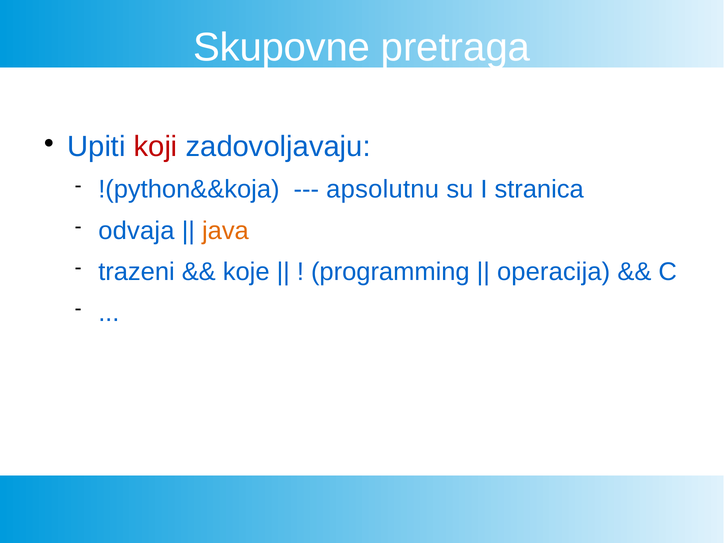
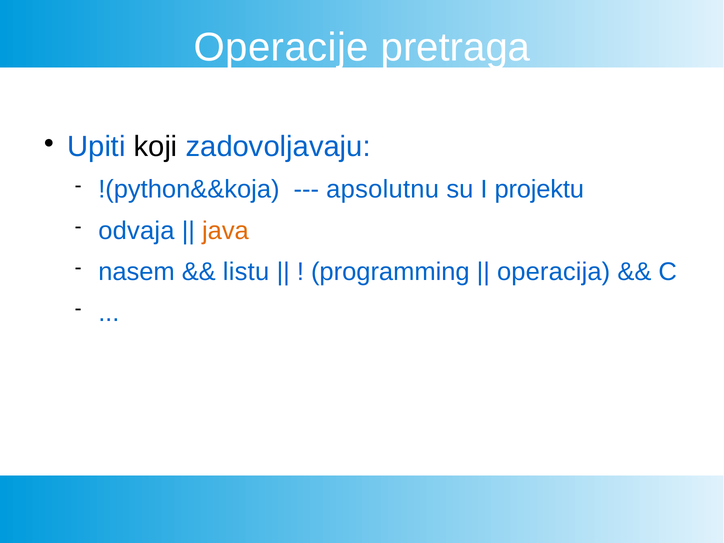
Skupovne: Skupovne -> Operacije (281, 47)
koji colour: red -> black (156, 147)
stranica: stranica -> projektu (539, 190)
trazeni: trazeni -> nasem (136, 272)
koje: koje -> listu (246, 272)
